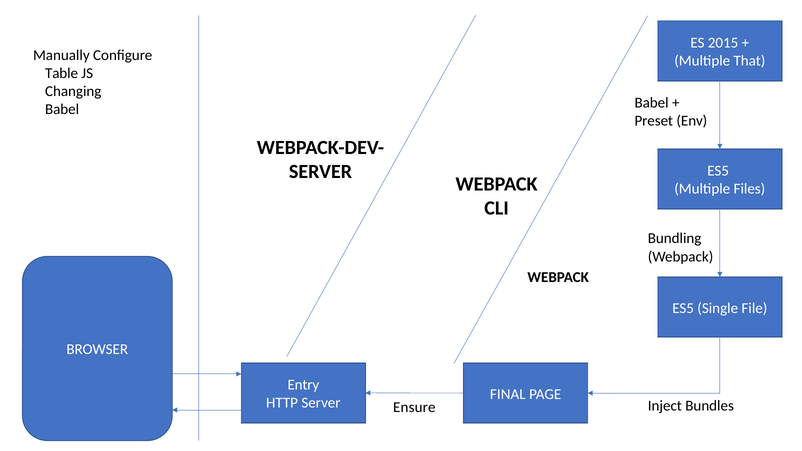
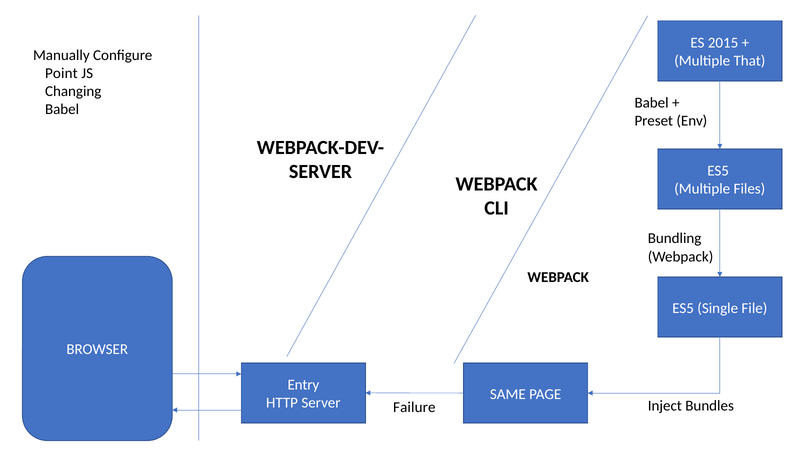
Table: Table -> Point (61, 73)
FINAL: FINAL -> SAME (508, 394)
Ensure: Ensure -> Failure (414, 407)
